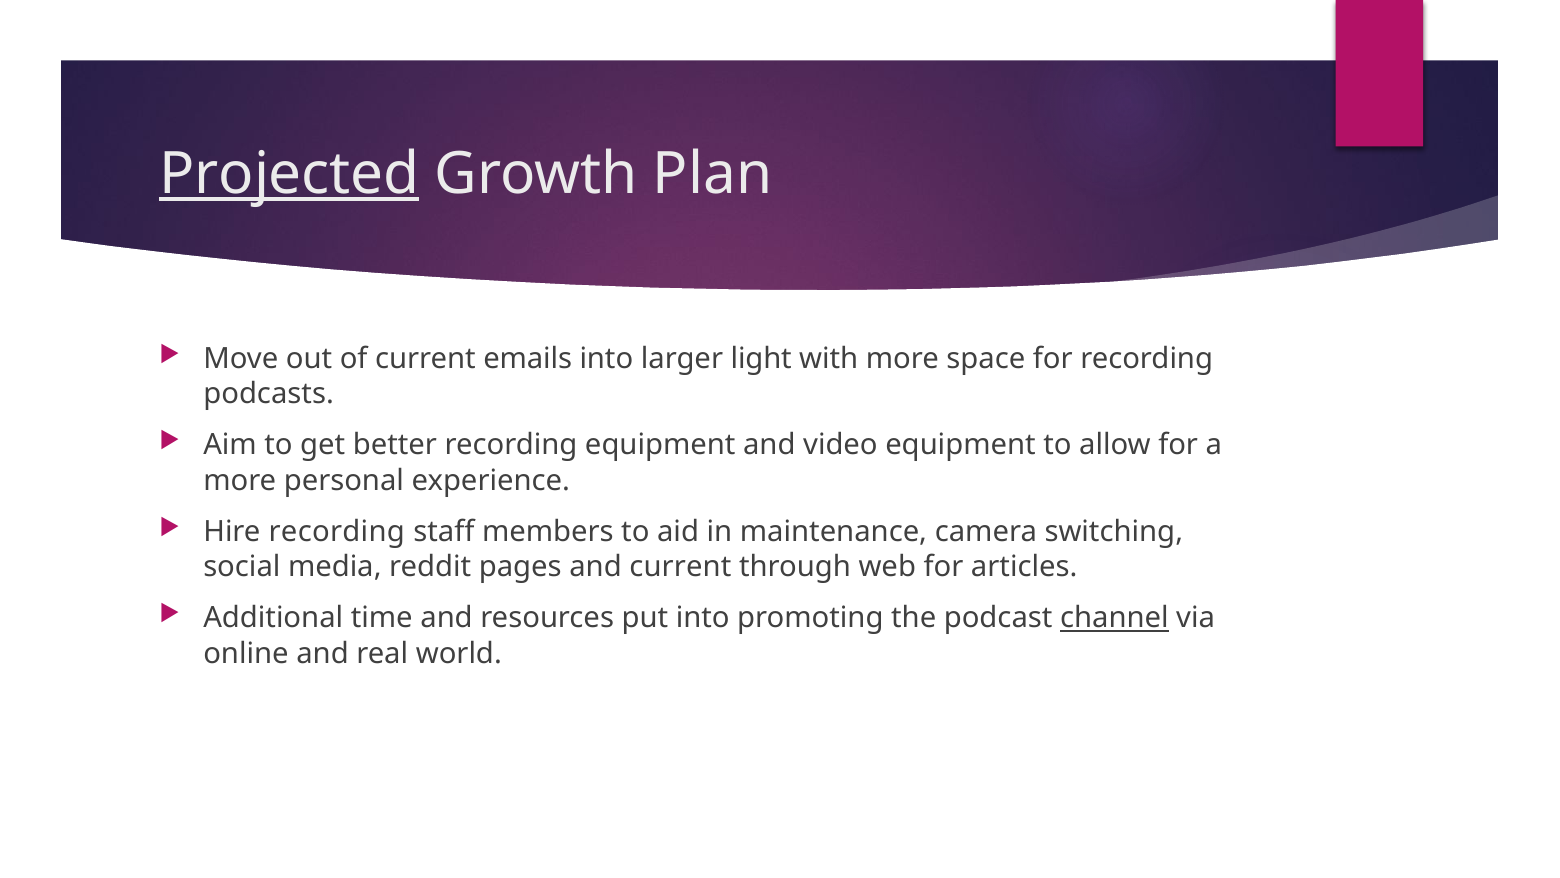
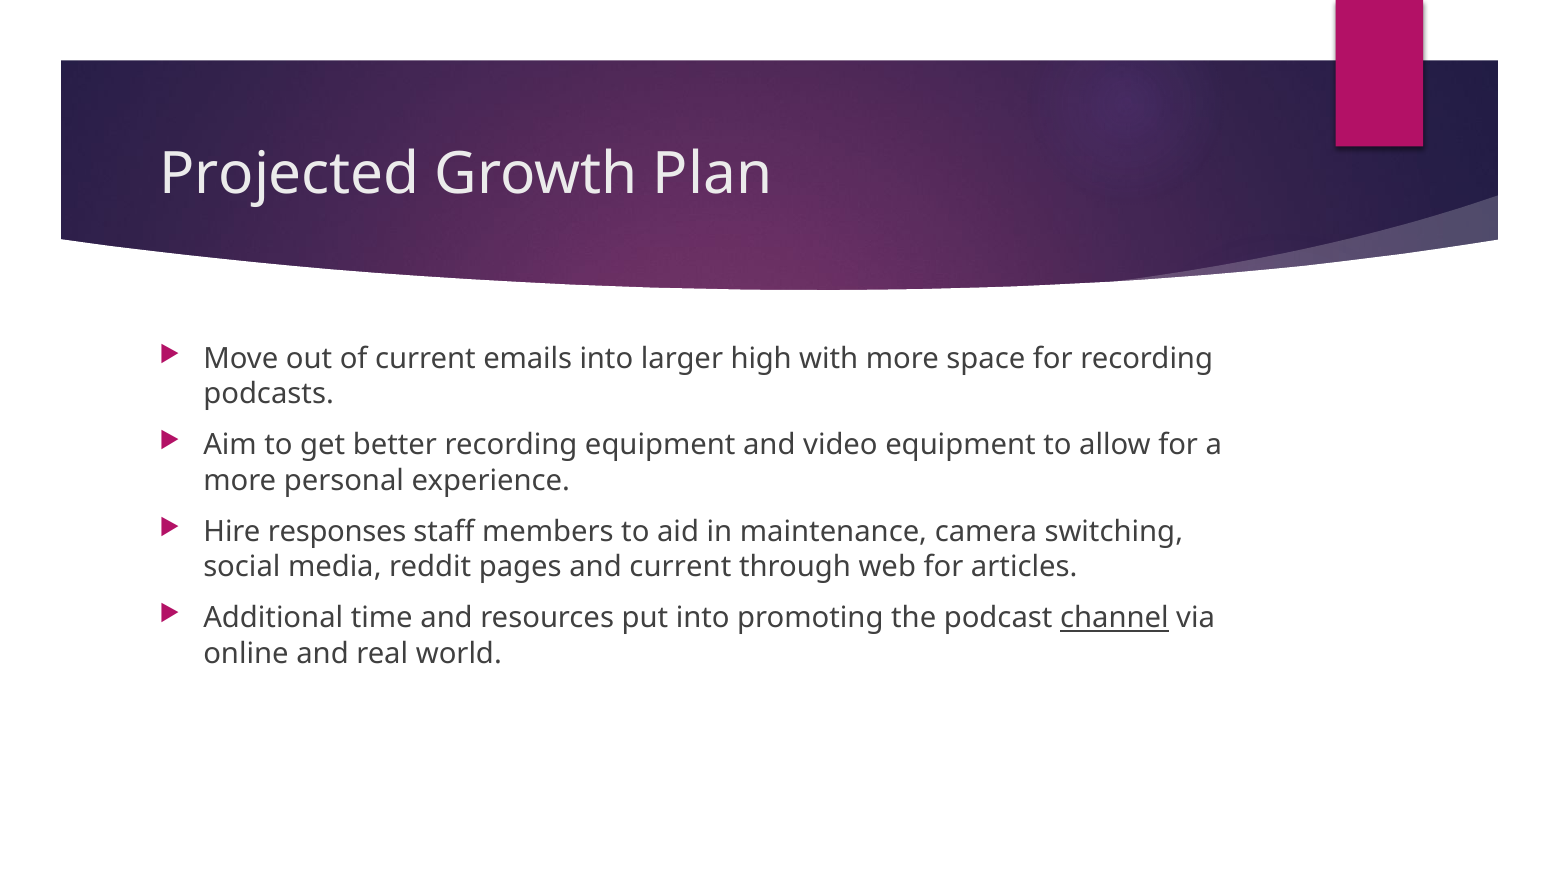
Projected underline: present -> none (290, 174)
light: light -> high (761, 359)
Hire recording: recording -> responses (337, 531)
